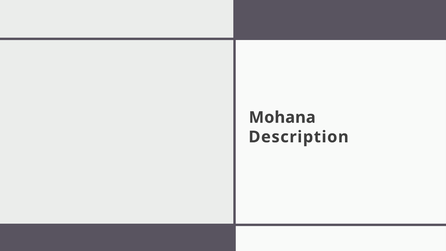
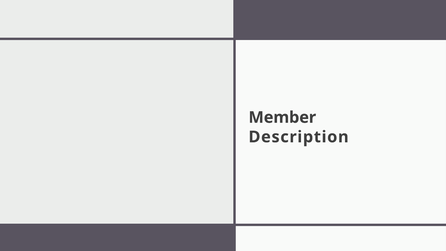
Mohana: Mohana -> Member (282, 117)
